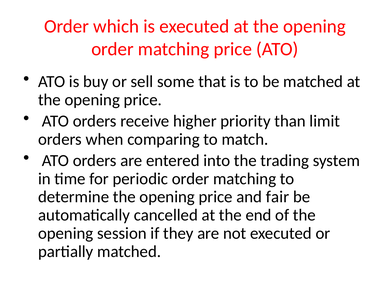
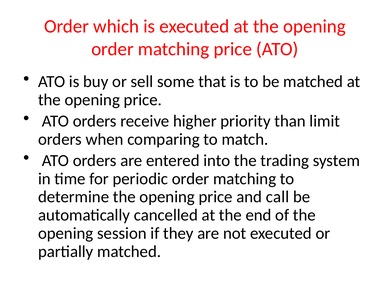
fair: fair -> call (277, 197)
